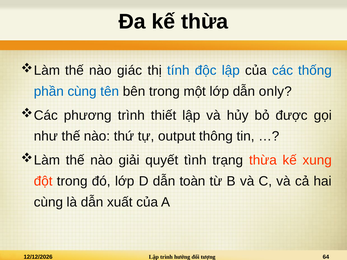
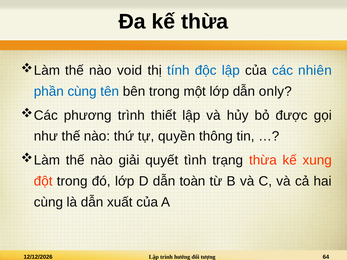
giác: giác -> void (130, 71)
thống: thống -> nhiên (315, 71)
output: output -> quyền (177, 136)
